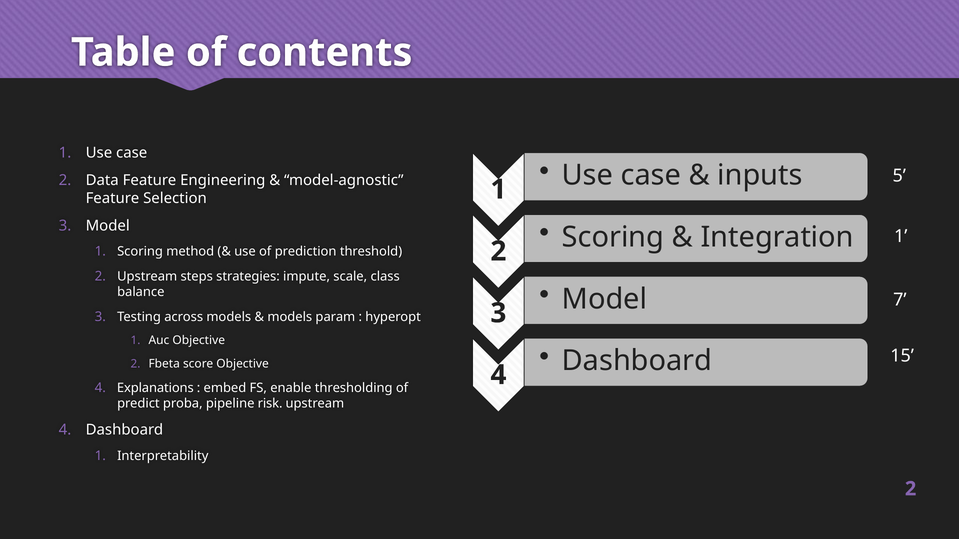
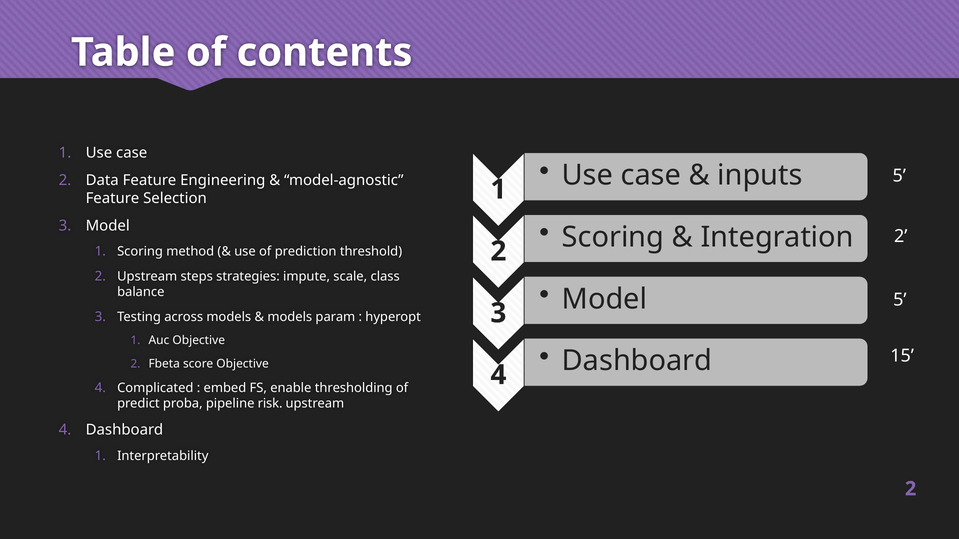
1: 1 -> 2 (901, 237)
7: 7 -> 5 (900, 300)
Explanations: Explanations -> Complicated (155, 388)
